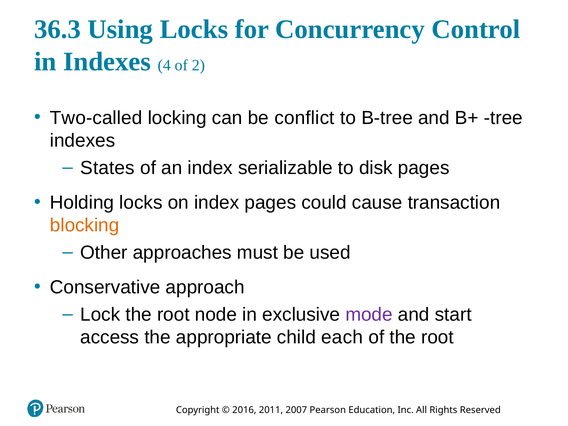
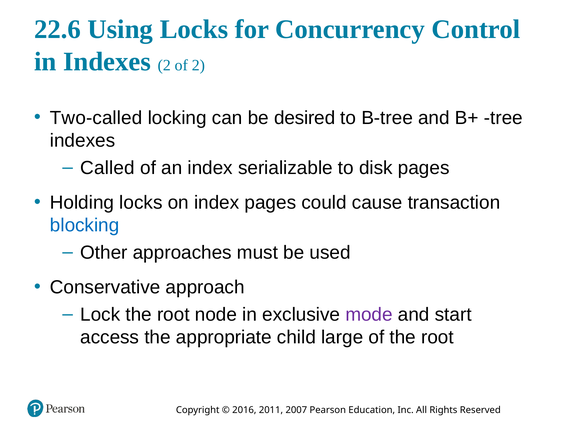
36.3: 36.3 -> 22.6 (57, 29)
Indexes 4: 4 -> 2 (164, 65)
conflict: conflict -> desired (305, 118)
States: States -> Called (108, 168)
blocking colour: orange -> blue (85, 225)
each: each -> large (342, 337)
